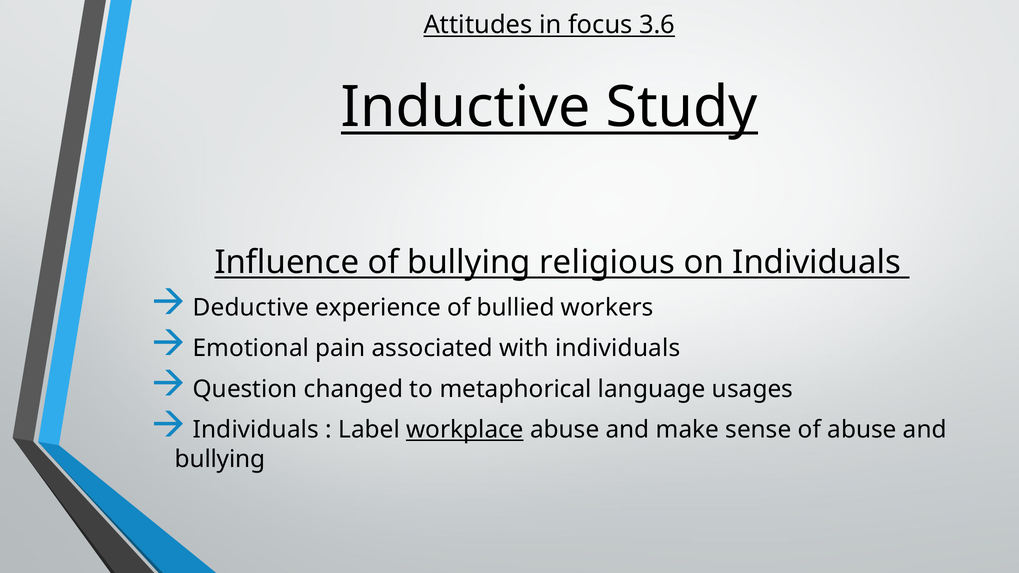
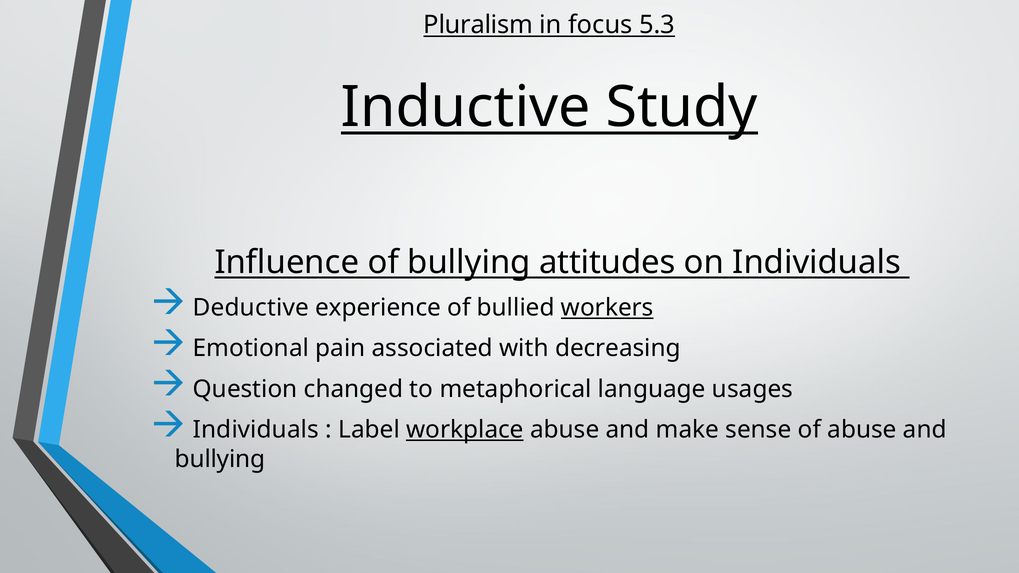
Attitudes: Attitudes -> Pluralism (478, 25)
3.6: 3.6 -> 5.3 (657, 25)
religious: religious -> attitudes (607, 263)
workers underline: none -> present (607, 308)
with individuals: individuals -> decreasing (618, 349)
